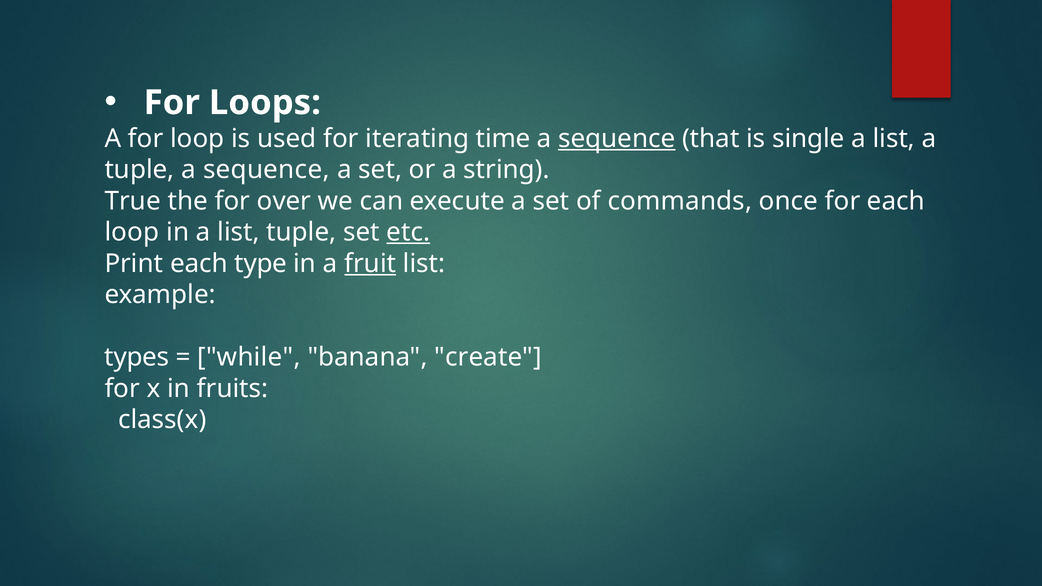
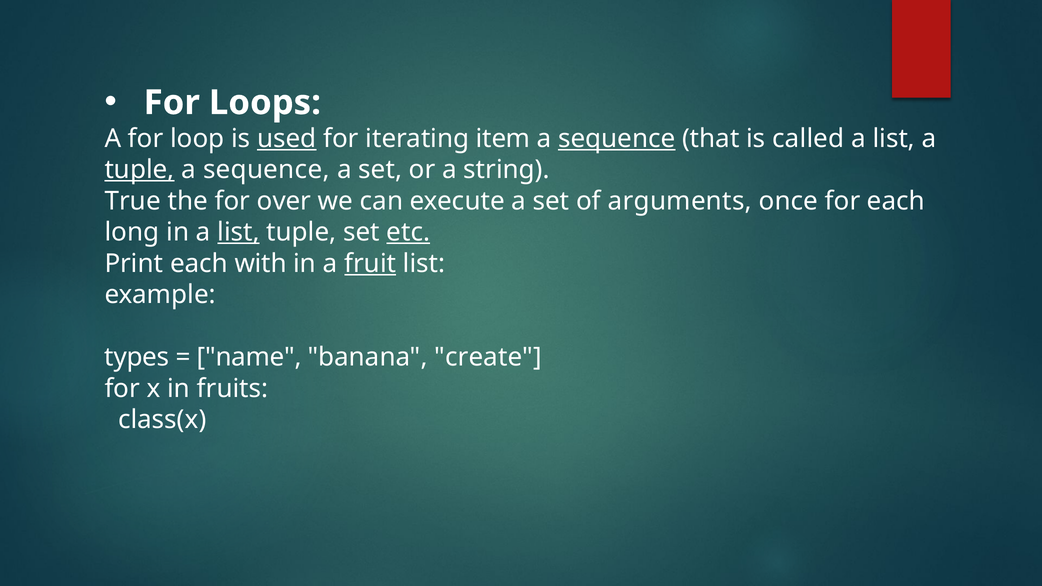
used underline: none -> present (287, 139)
time: time -> item (503, 139)
single: single -> called (808, 139)
tuple underline: none -> present (139, 170)
commands: commands -> arguments (680, 201)
loop: loop -> long (132, 232)
list underline: none -> present (239, 232)
type: type -> with (261, 264)
while: while -> name (249, 357)
